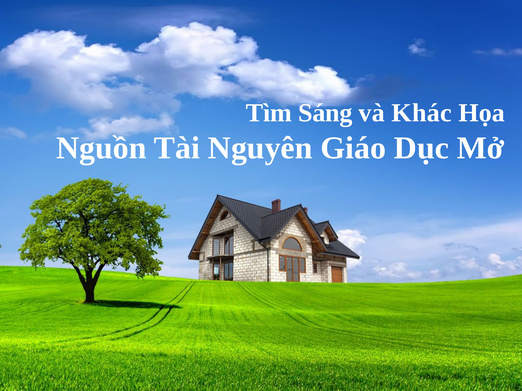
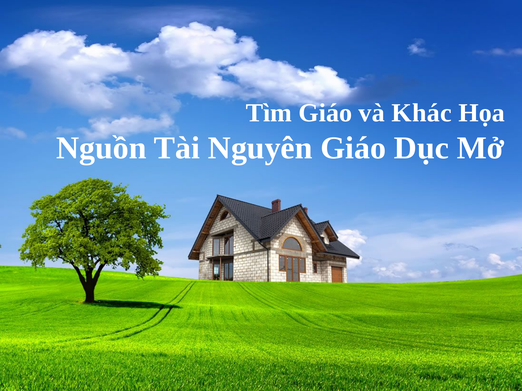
Tìm Sáng: Sáng -> Giáo (325, 113)
